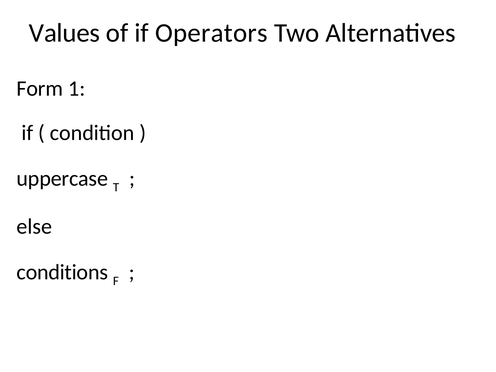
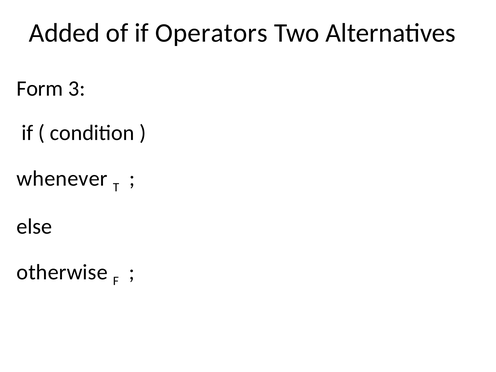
Values: Values -> Added (64, 33)
1: 1 -> 3 (77, 89)
uppercase: uppercase -> whenever (62, 179)
conditions: conditions -> otherwise (62, 272)
